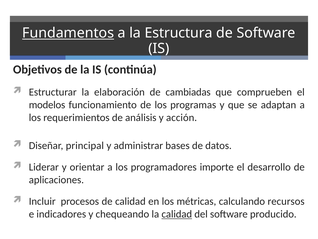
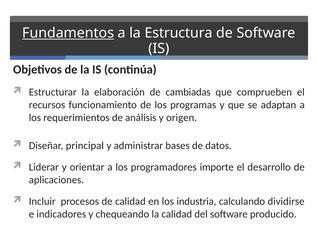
modelos: modelos -> recursos (47, 105)
acción: acción -> origen (182, 117)
métricas: métricas -> industria (196, 201)
recursos: recursos -> dividirse (286, 201)
calidad underline: present -> none (177, 214)
